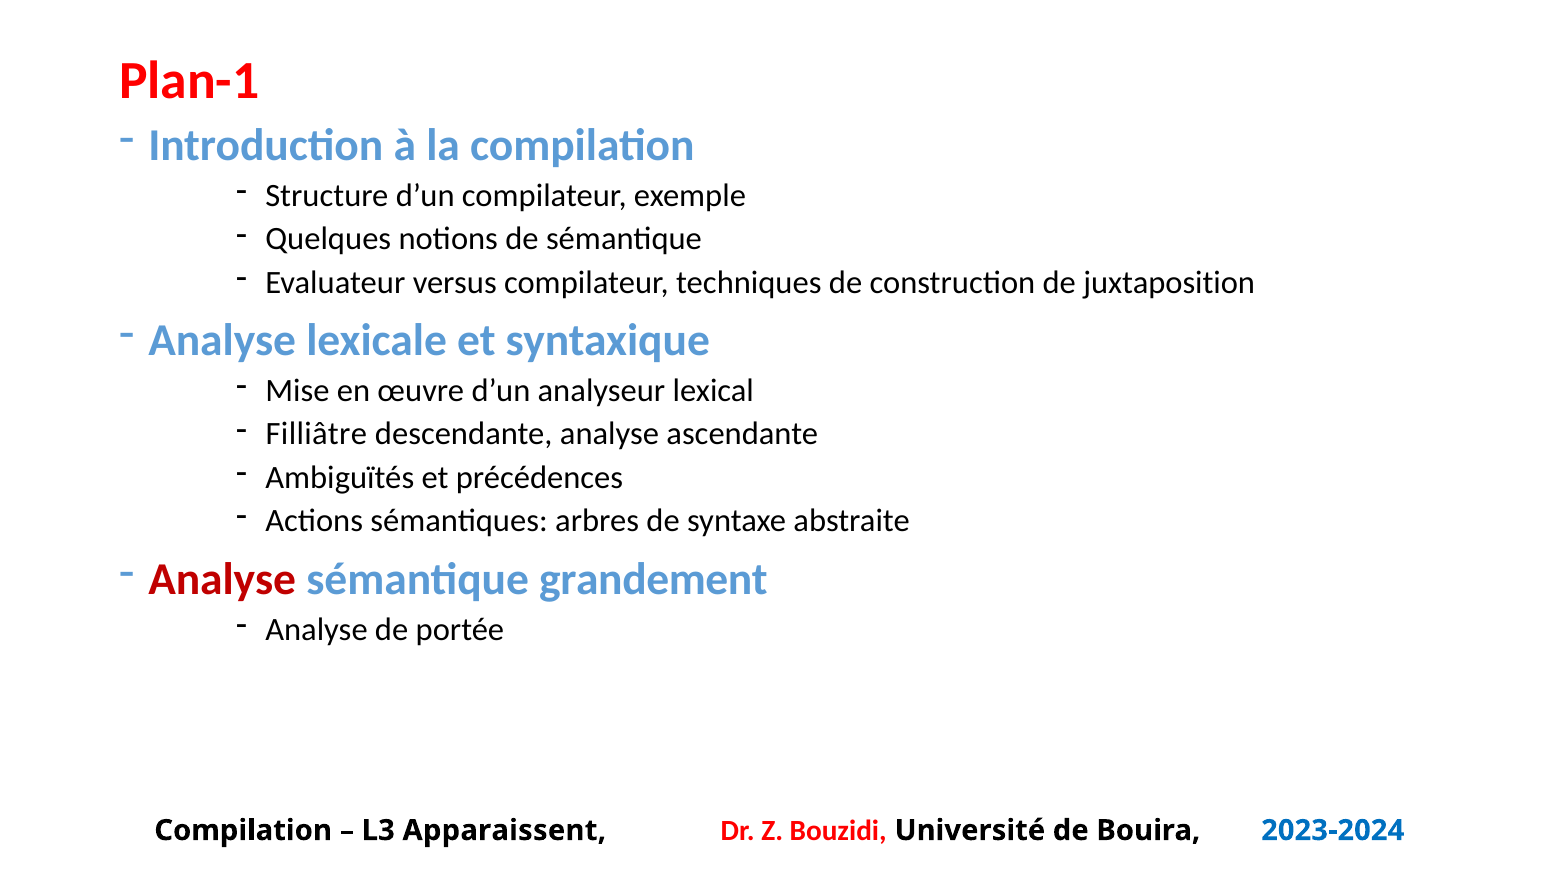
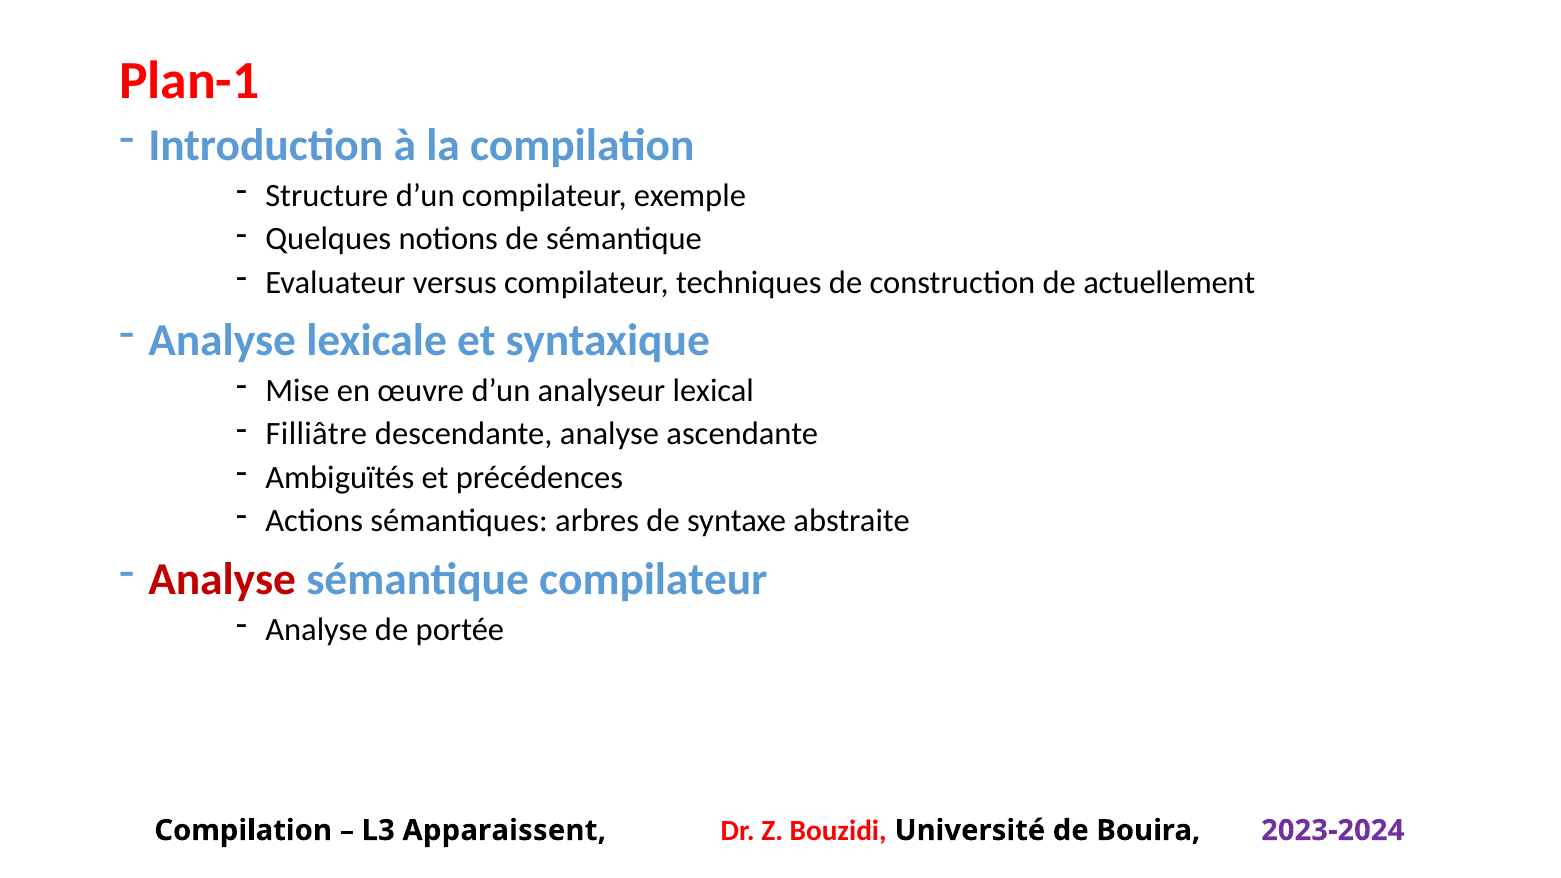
juxtaposition: juxtaposition -> actuellement (1169, 282)
sémantique grandement: grandement -> compilateur (653, 579)
2023-2024 colour: blue -> purple (1333, 830)
